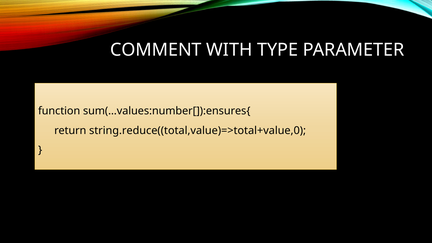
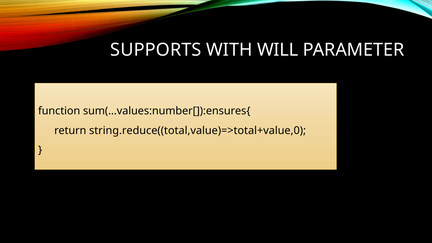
COMMENT: COMMENT -> SUPPORTS (156, 50)
TYPE: TYPE -> WILL (278, 50)
